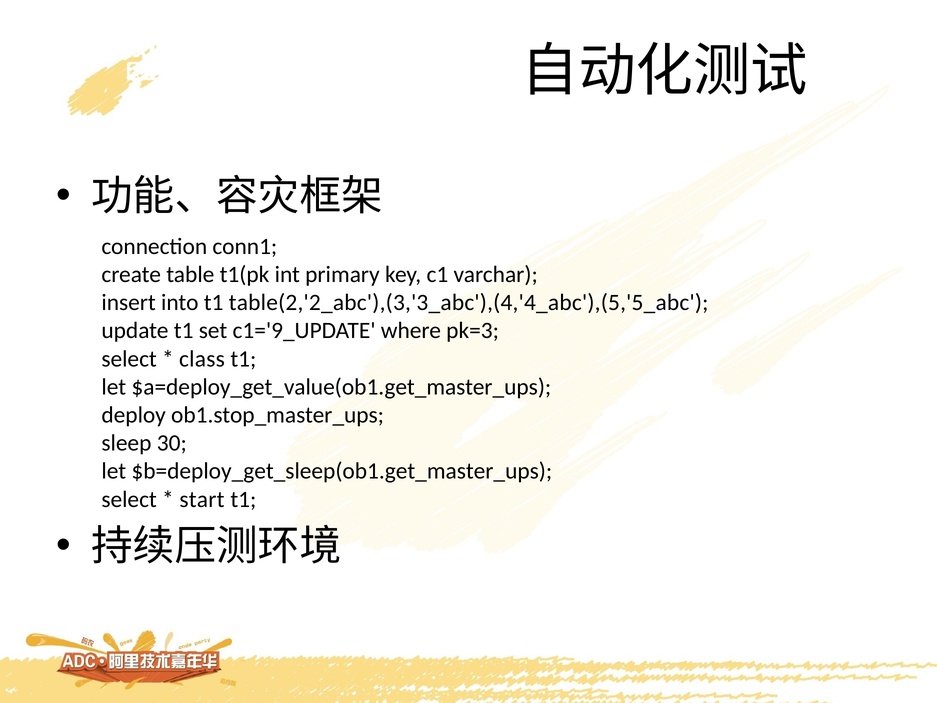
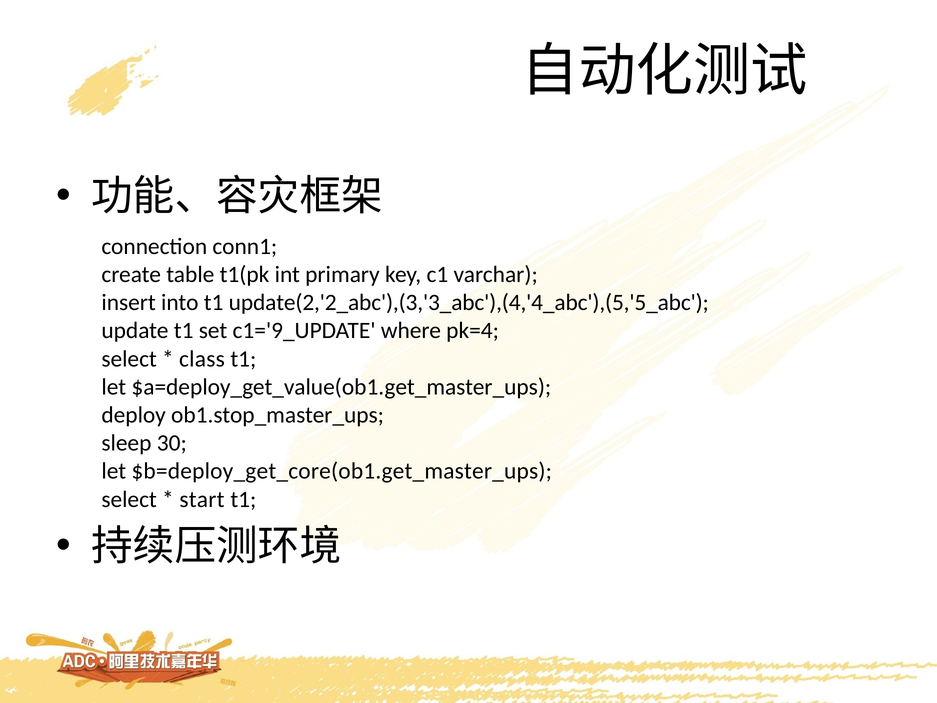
table(2,'2_abc'),(3,'3_abc'),(4,'4_abc'),(5,'5_abc: table(2,'2_abc'),(3,'3_abc'),(4,'4_abc'),(5,'5_abc -> update(2,'2_abc'),(3,'3_abc'),(4,'4_abc'),(5,'5_abc (469, 302)
pk=3: pk=3 -> pk=4 (473, 331)
$b=deploy_get_sleep(ob1.get_master_ups: $b=deploy_get_sleep(ob1.get_master_ups -> $b=deploy_get_core(ob1.get_master_ups (342, 471)
